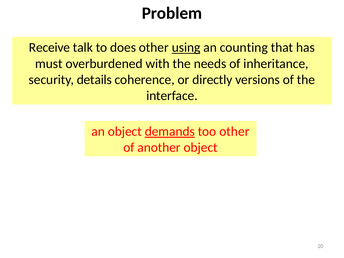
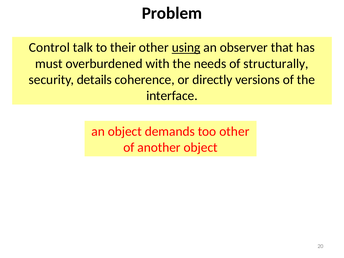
Receive: Receive -> Control (49, 48)
does: does -> their (123, 48)
counting: counting -> observer (244, 48)
inheritance: inheritance -> structurally (276, 64)
demands underline: present -> none (170, 132)
